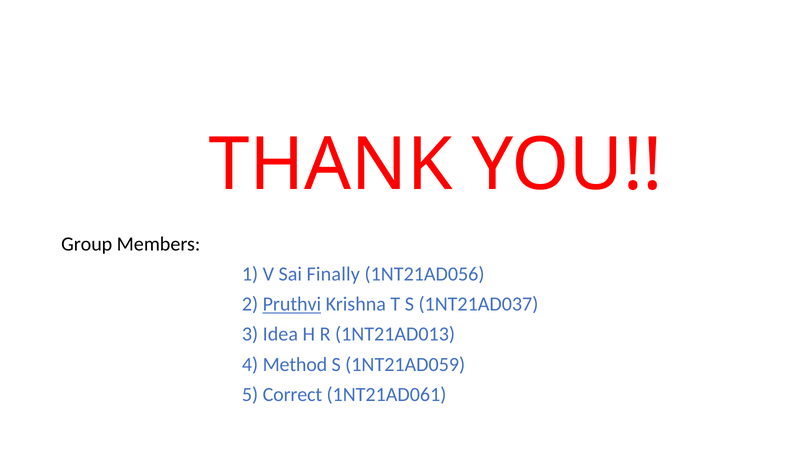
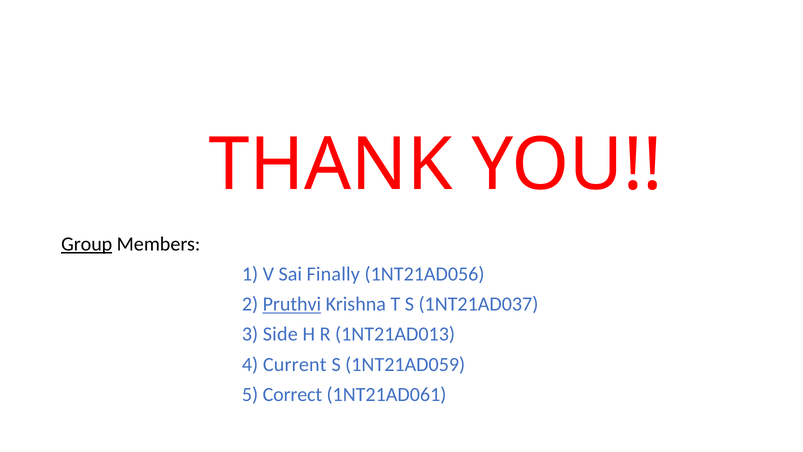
Group underline: none -> present (87, 244)
Idea: Idea -> Side (280, 334)
Method: Method -> Current (295, 364)
